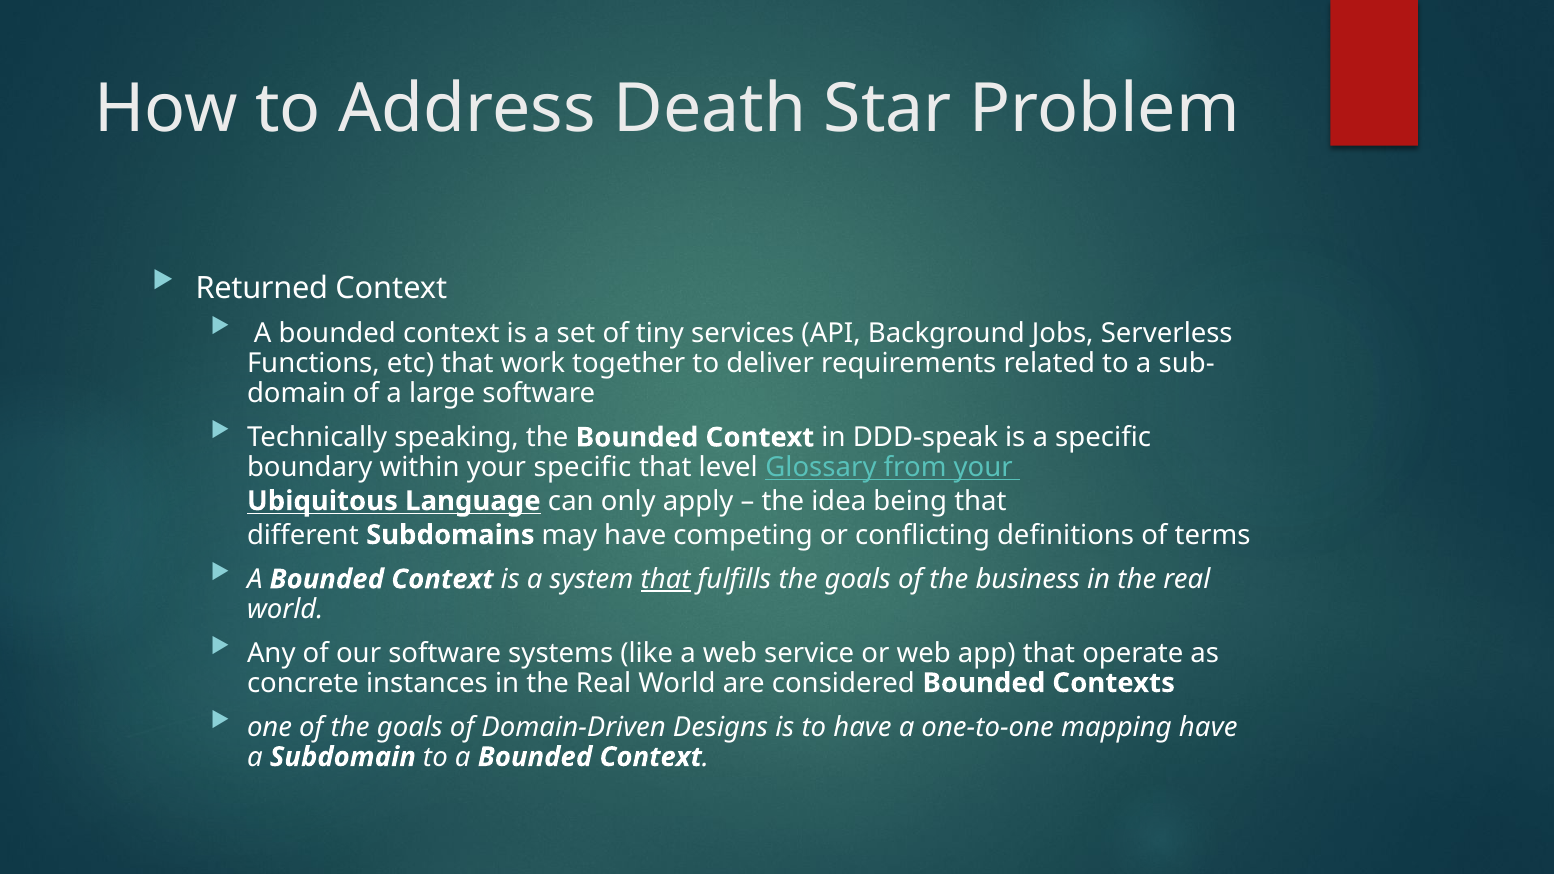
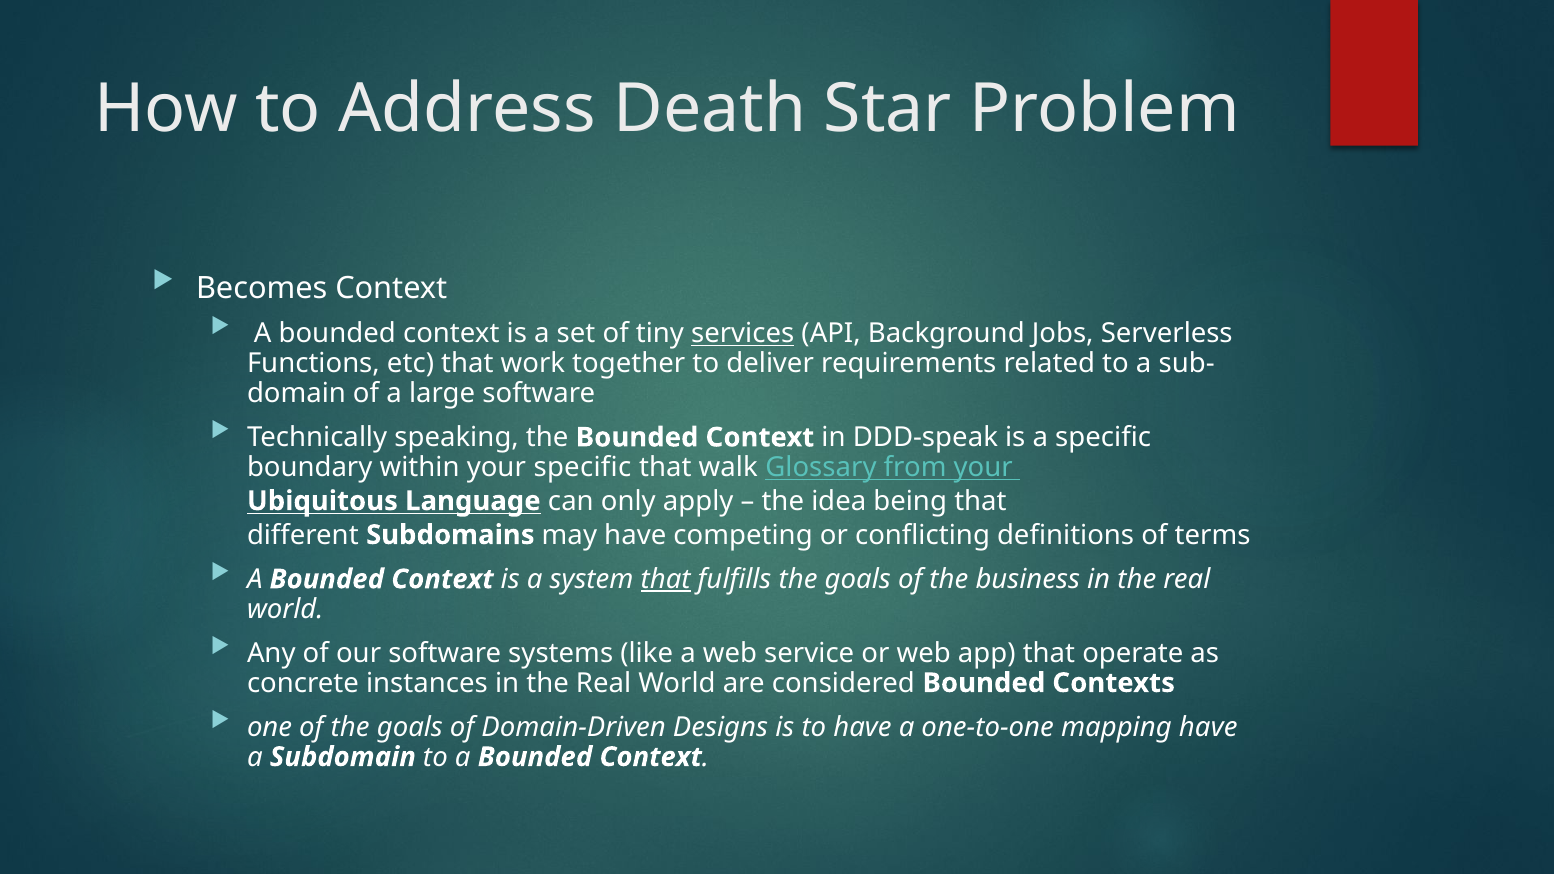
Returned: Returned -> Becomes (262, 288)
services underline: none -> present (743, 334)
level: level -> walk (728, 467)
